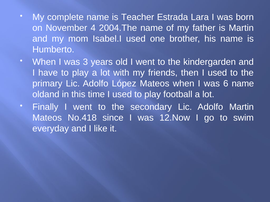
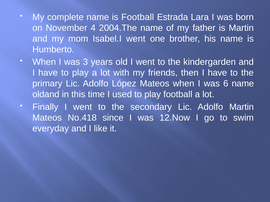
is Teacher: Teacher -> Football (138, 17)
Isabel.I used: used -> went (136, 39)
then I used: used -> have (217, 73)
